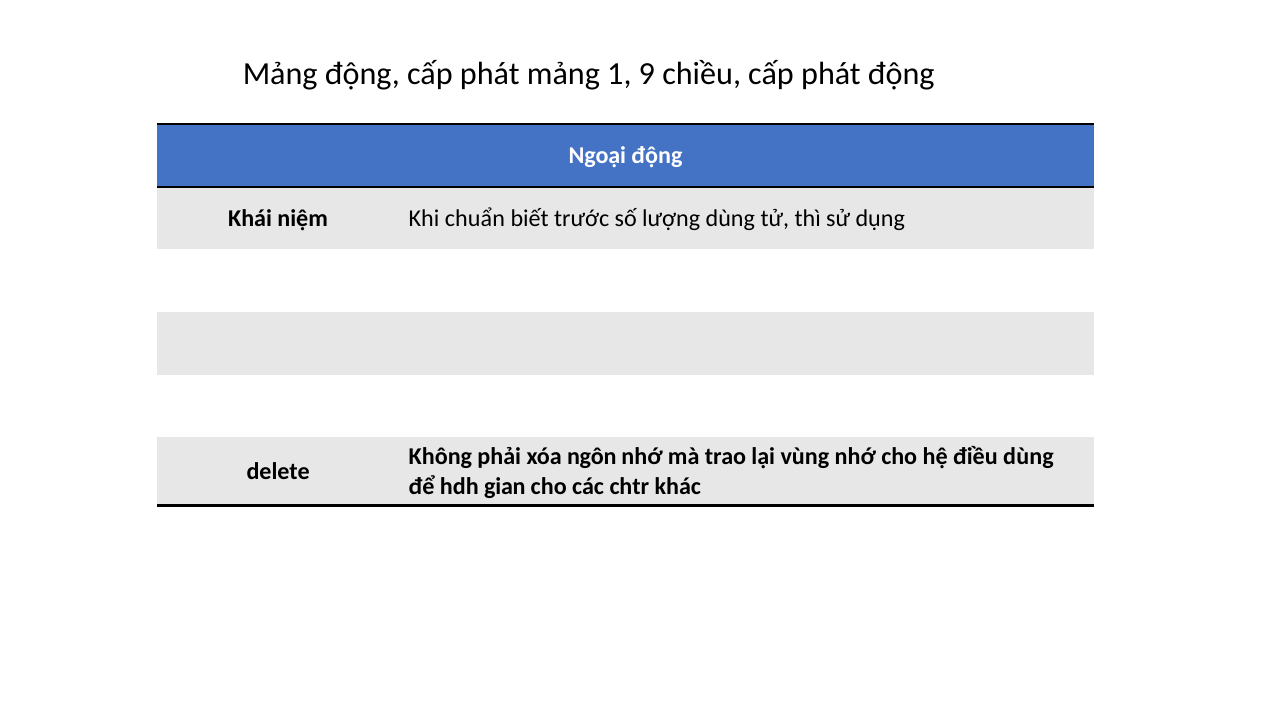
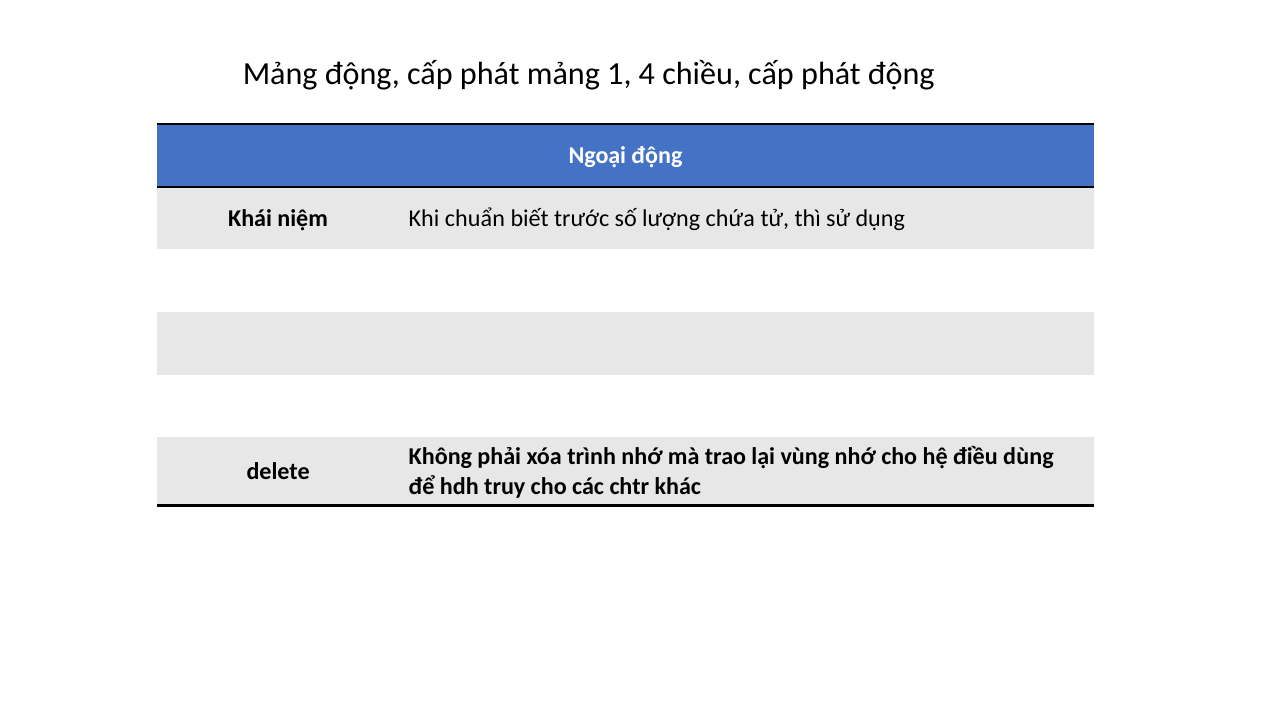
9: 9 -> 4 (647, 74)
lượng dùng: dùng -> chứa (730, 219)
ngôn: ngôn -> trình (592, 457)
gian: gian -> truy (505, 487)
